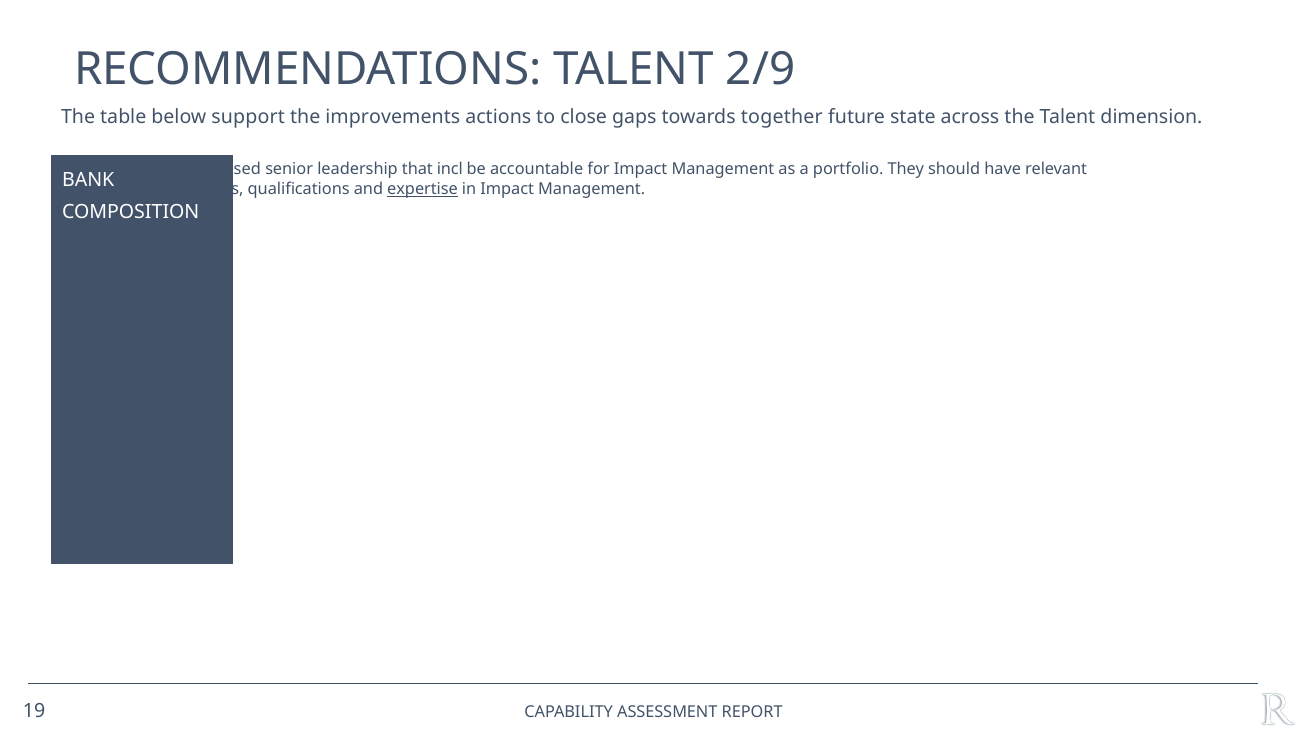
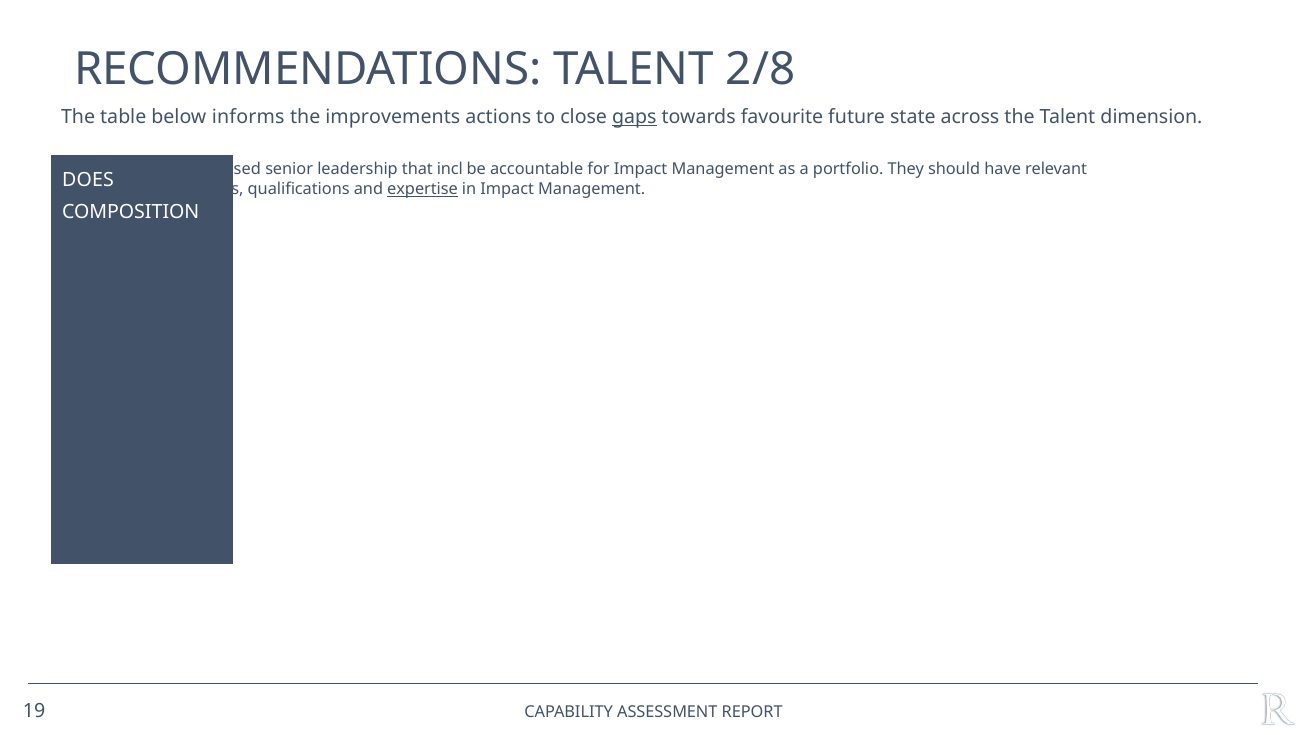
2/9: 2/9 -> 2/8 (761, 70)
support: support -> informs (248, 117)
gaps underline: none -> present (634, 117)
together: together -> favourite (782, 117)
BANK: BANK -> DOES (88, 180)
